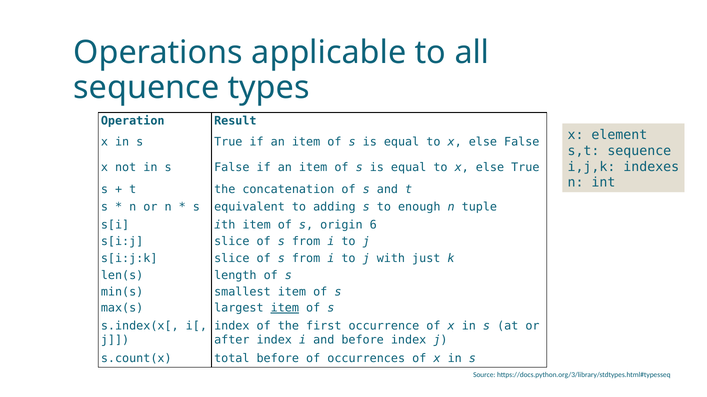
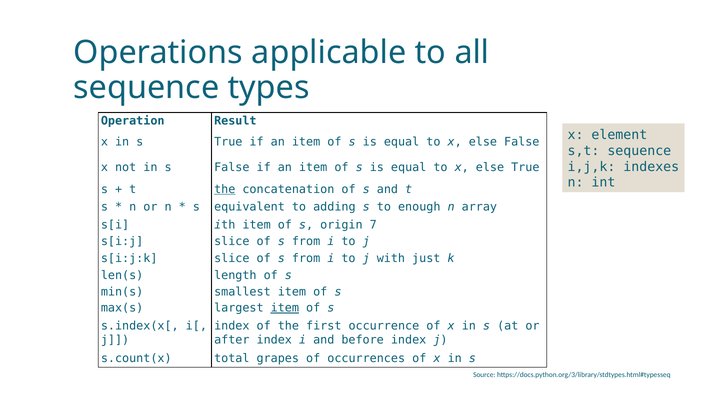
the underline: none -> present (225, 190)
tuple: tuple -> array (479, 207)
6: 6 -> 7 (373, 225)
total before: before -> grapes (278, 359)
